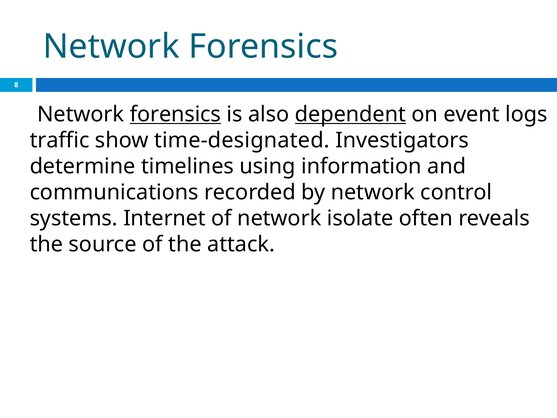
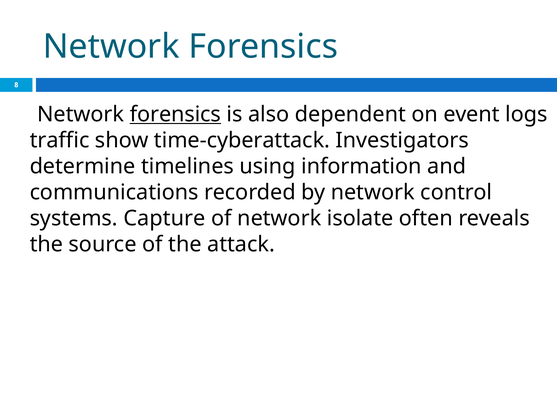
dependent underline: present -> none (350, 114)
time-designated: time-designated -> time-cyberattack (242, 140)
Internet: Internet -> Capture (164, 218)
